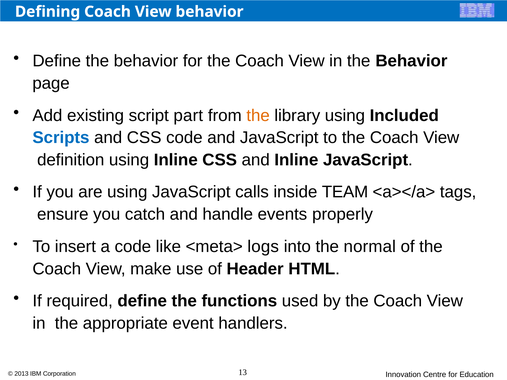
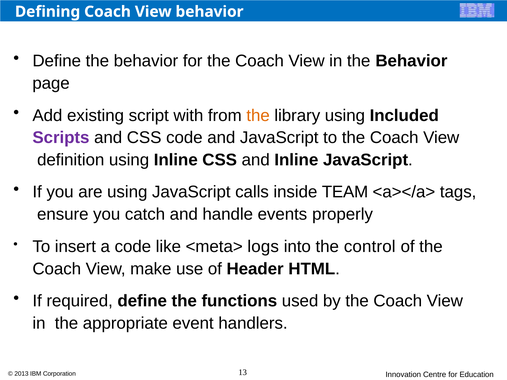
part: part -> with (188, 116)
Scripts colour: blue -> purple (61, 138)
normal: normal -> control (370, 247)
